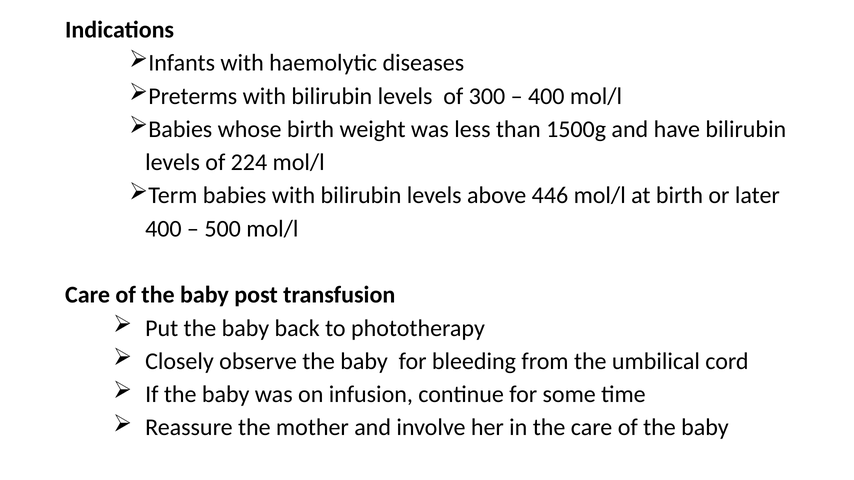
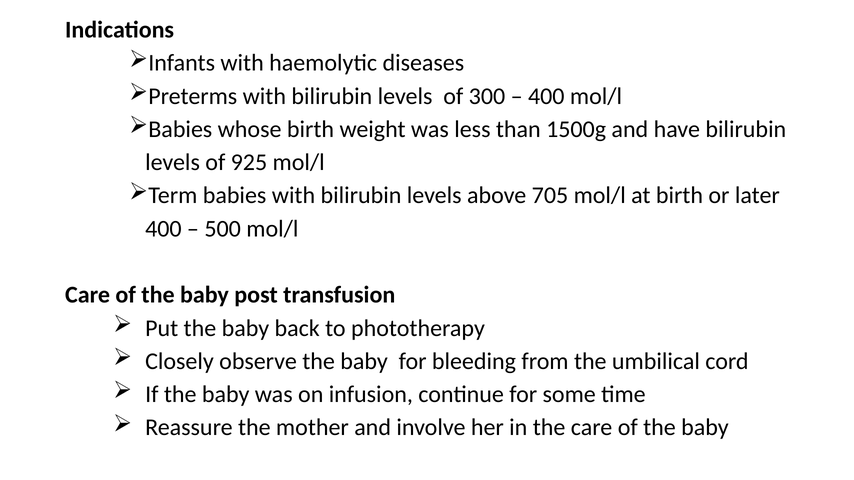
224: 224 -> 925 (249, 163)
446: 446 -> 705 (550, 196)
